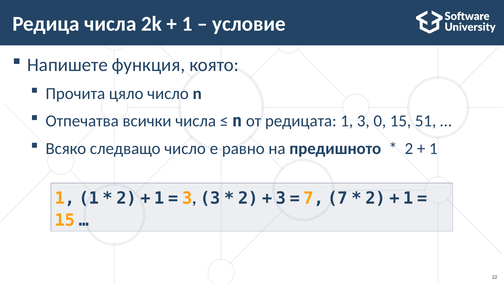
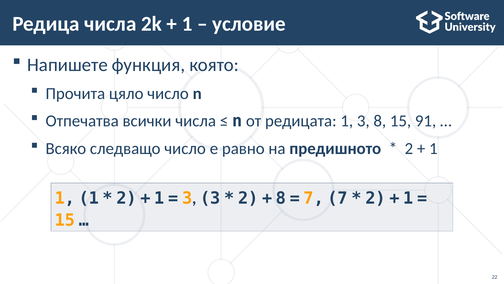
3 0: 0 -> 8 (380, 121)
51: 51 -> 91 (426, 121)
3: 3 -> 8 (281, 198)
